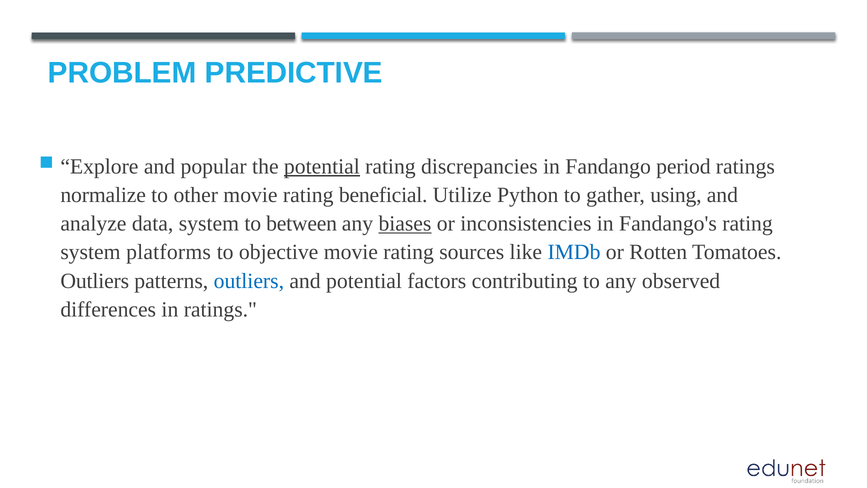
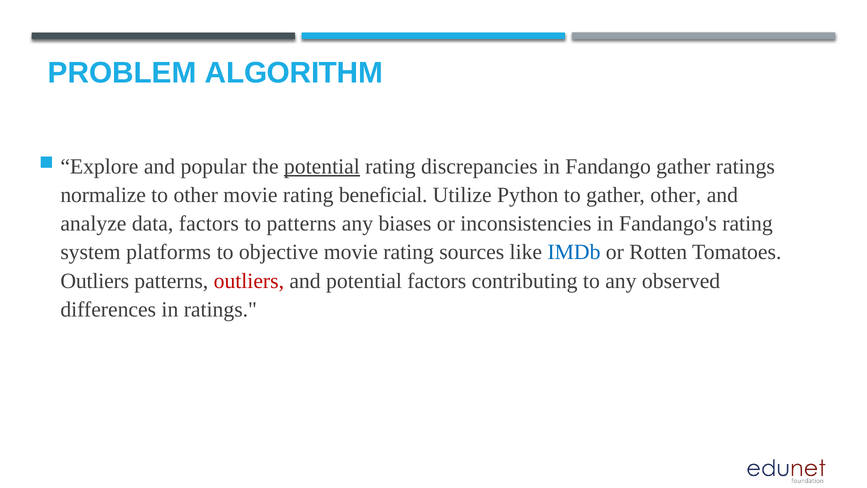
PREDICTIVE: PREDICTIVE -> ALGORITHM (294, 73)
Fandango period: period -> gather (683, 166)
gather using: using -> other (676, 195)
data system: system -> factors (209, 224)
to between: between -> patterns (301, 224)
biases underline: present -> none (405, 224)
outliers colour: blue -> red (249, 281)
